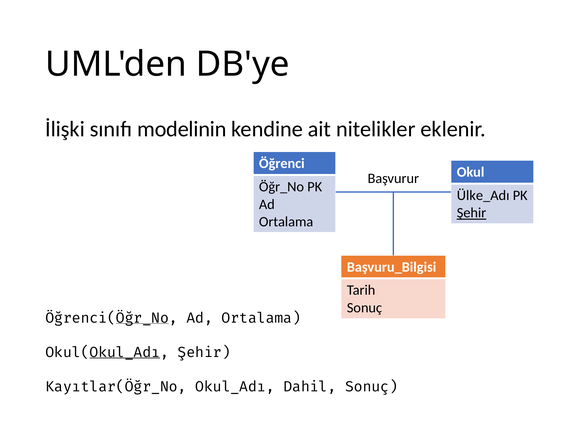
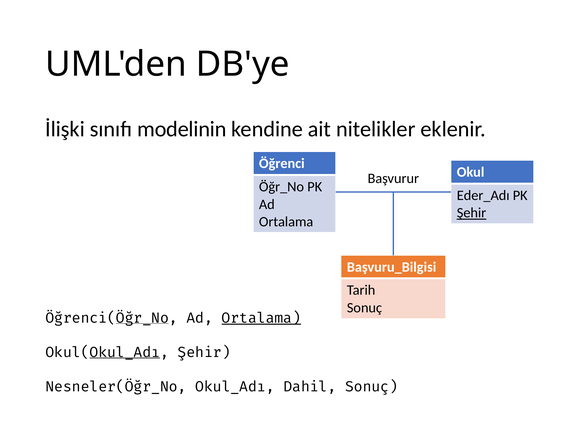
Ülke_Adı: Ülke_Adı -> Eder_Adı (483, 195)
Ortalama underline: none -> present (261, 318)
Kayıtlar(Öğr_No: Kayıtlar(Öğr_No -> Nesneler(Öğr_No (116, 387)
